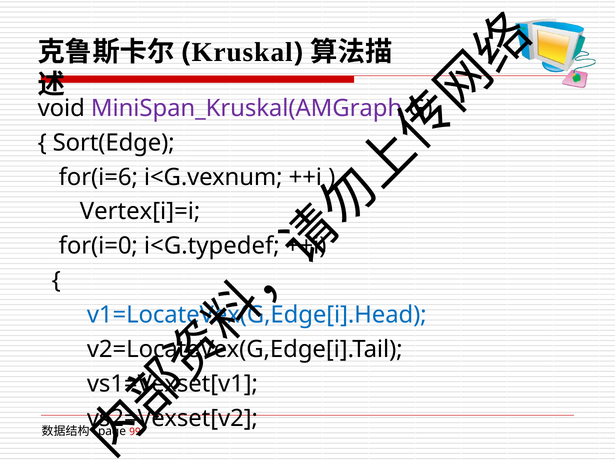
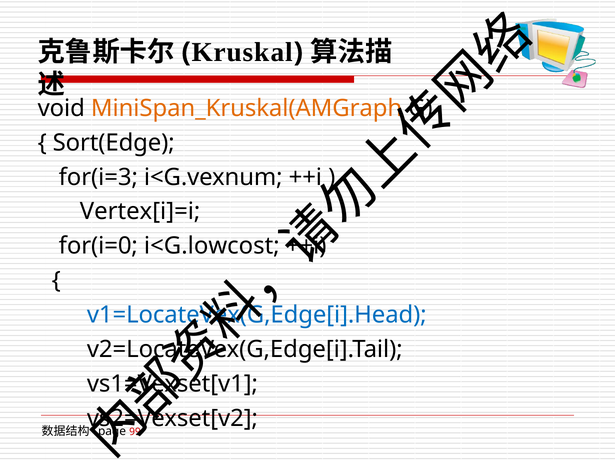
MiniSpan_Kruskal(AMGraph colour: purple -> orange (247, 108)
for(i=6: for(i=6 -> for(i=3 (98, 177)
i<G.typedef: i<G.typedef -> i<G.lowcost (212, 246)
